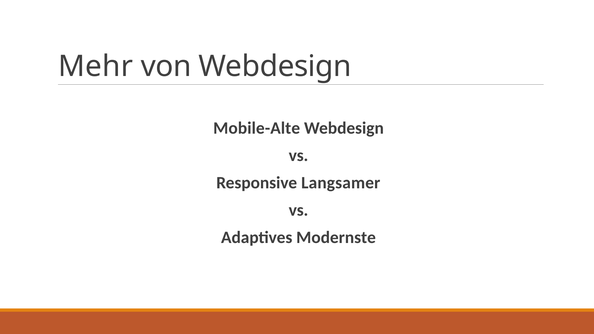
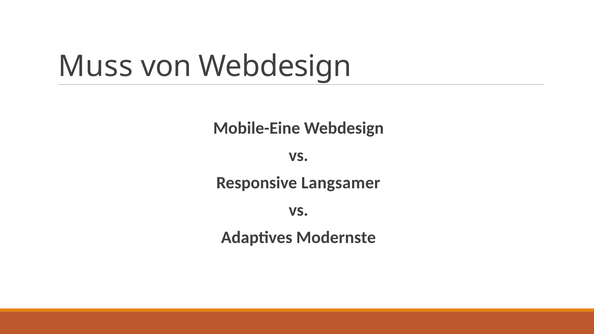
Mehr: Mehr -> Muss (96, 67)
Mobile-Alte: Mobile-Alte -> Mobile-Eine (257, 128)
